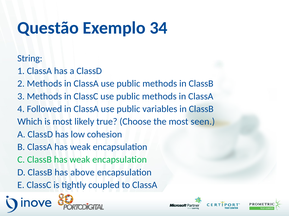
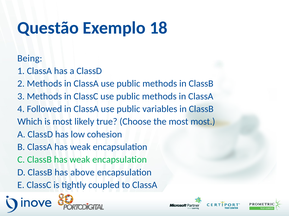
34: 34 -> 18 (159, 28)
String: String -> Being (30, 58)
most seen: seen -> most (203, 122)
